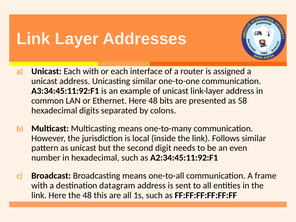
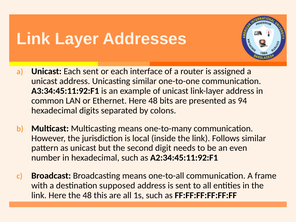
Each with: with -> sent (91, 71)
58: 58 -> 94 (242, 101)
datagram: datagram -> supposed (117, 186)
